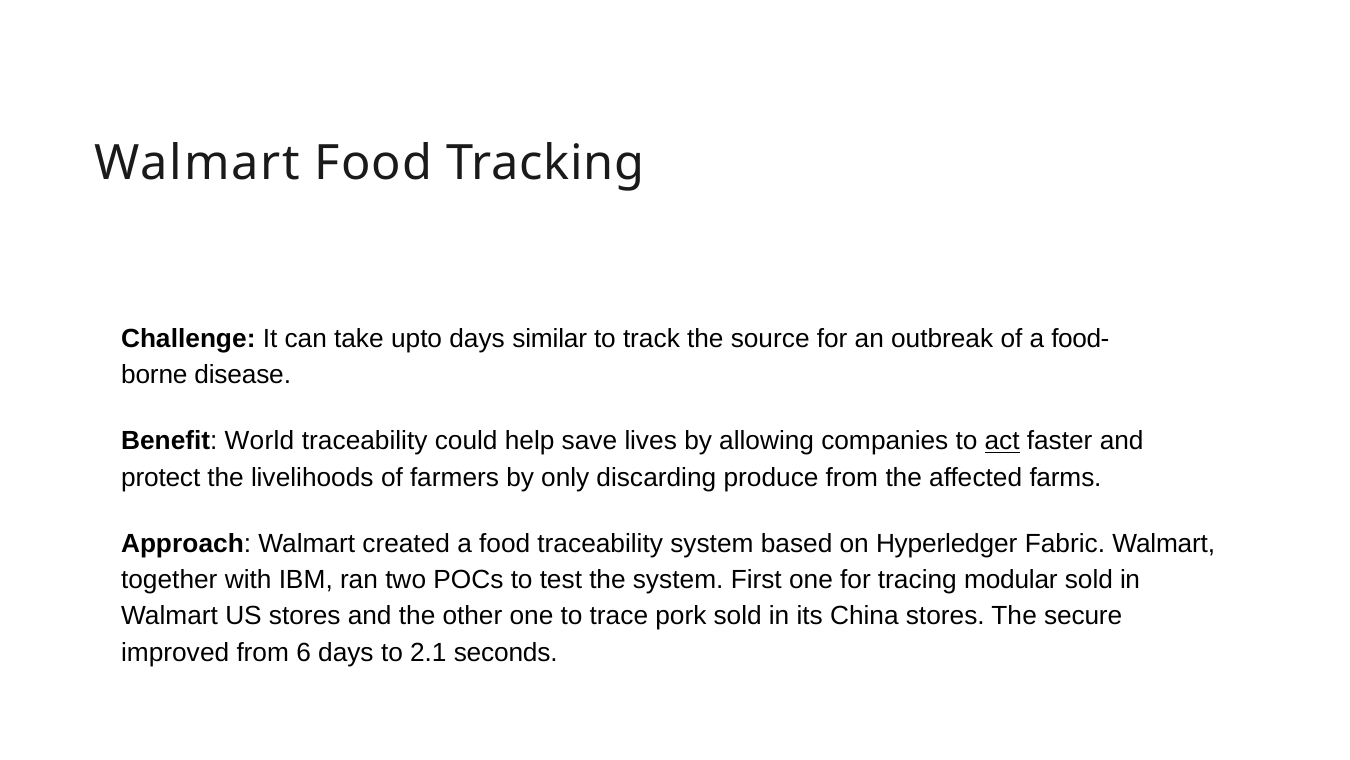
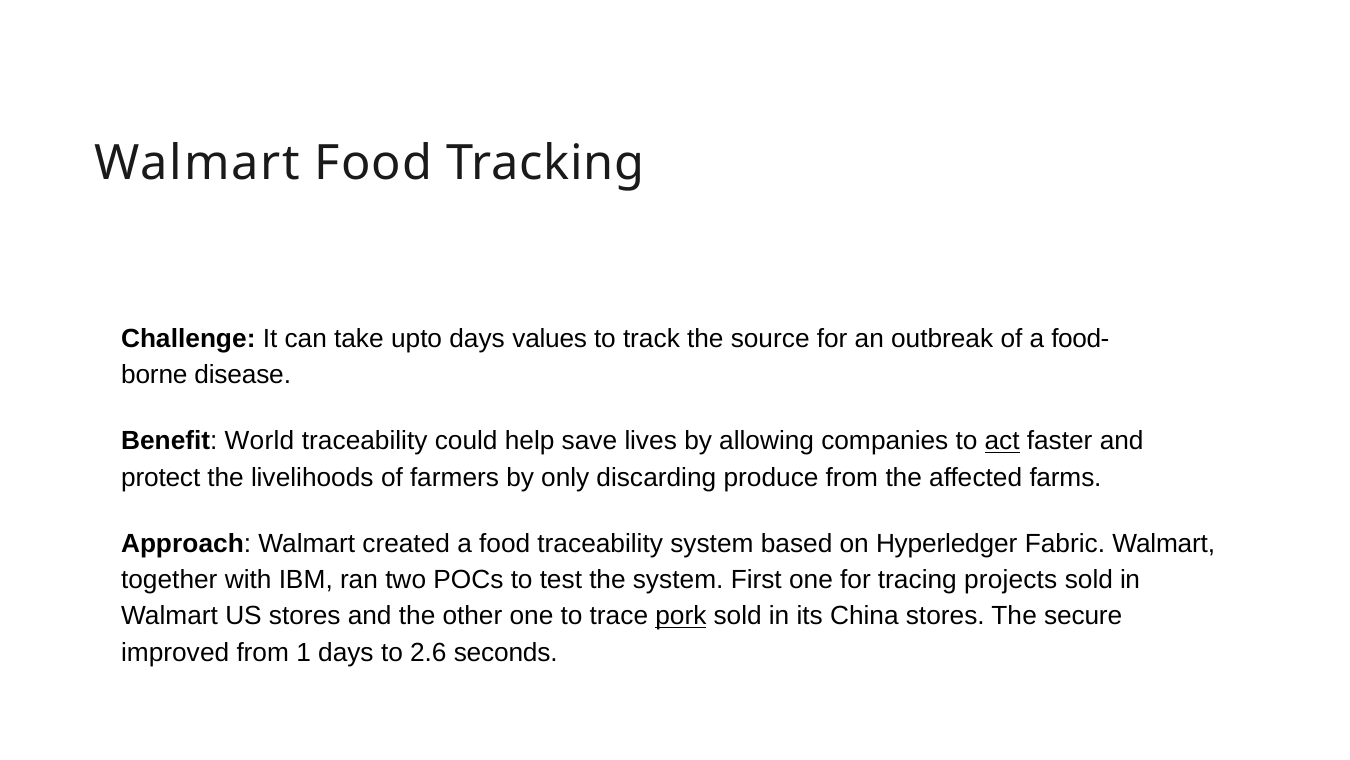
similar: similar -> values (550, 339)
modular: modular -> projects (1011, 580)
pork underline: none -> present (681, 617)
6: 6 -> 1 (304, 653)
2.1: 2.1 -> 2.6 (428, 653)
